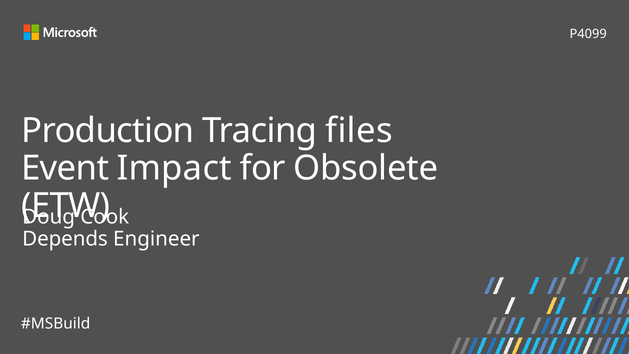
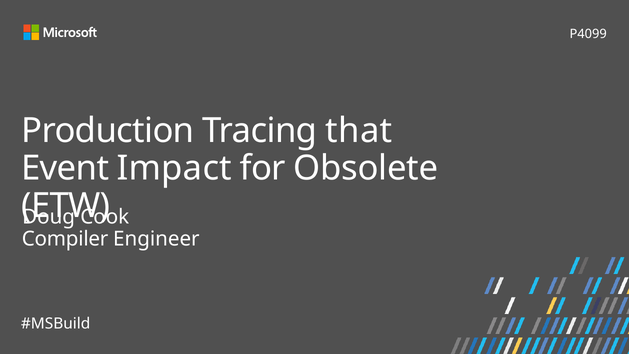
files: files -> that (359, 131)
Depends: Depends -> Compiler (65, 239)
